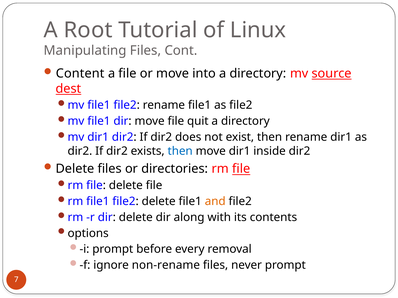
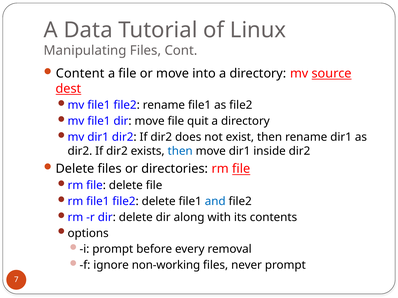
Root: Root -> Data (88, 30)
and colour: orange -> blue (215, 202)
non-rename: non-rename -> non-working (166, 266)
